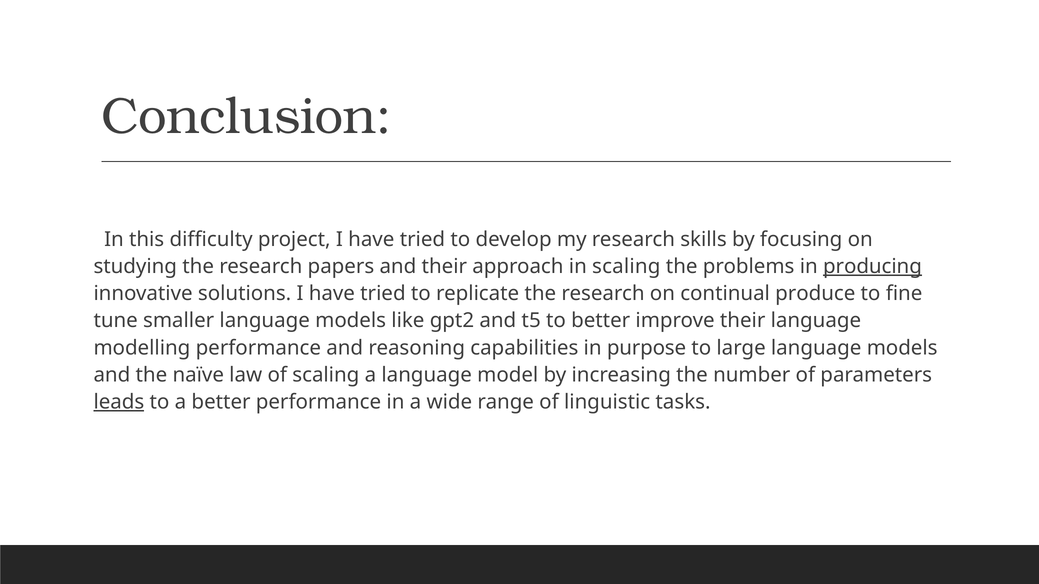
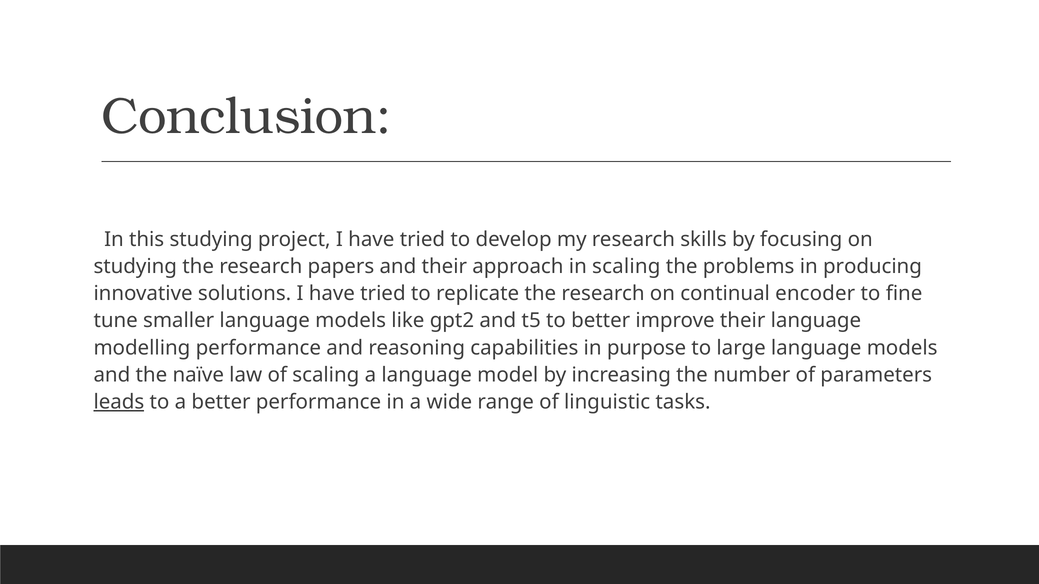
this difficulty: difficulty -> studying (211, 240)
producing underline: present -> none (872, 267)
produce: produce -> encoder (815, 294)
